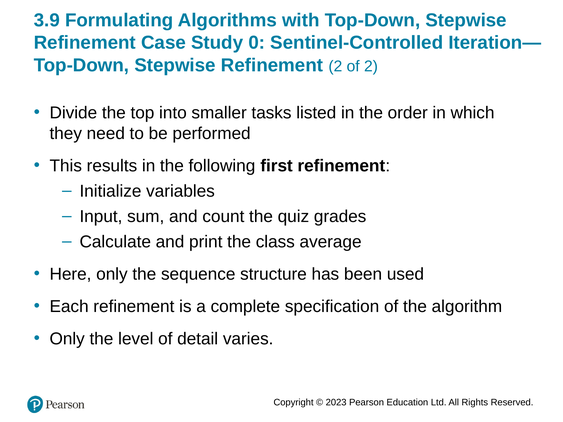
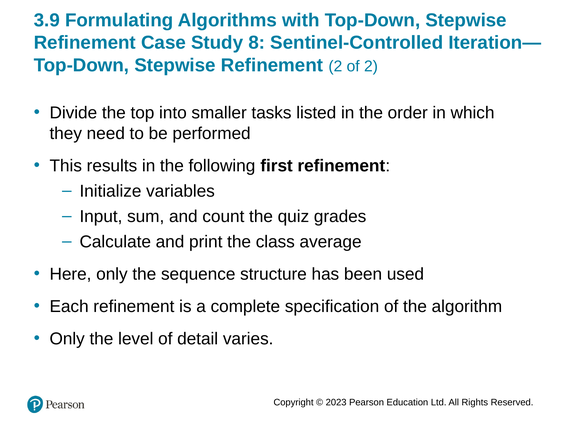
0: 0 -> 8 (257, 43)
